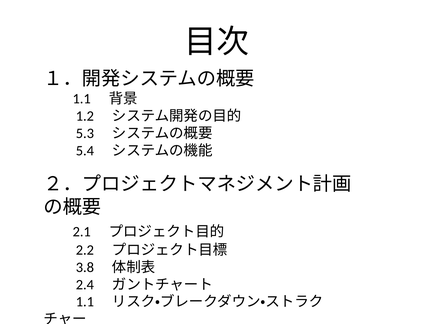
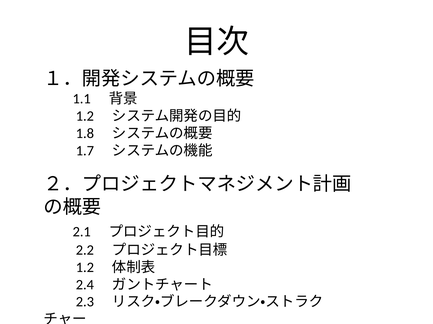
5.3: 5.3 -> 1.8 (85, 134)
5.4: 5.4 -> 1.7 (85, 151)
3.8: 3.8 -> 1.2 (85, 268)
1.1: 1.1 -> 2.3 (85, 303)
